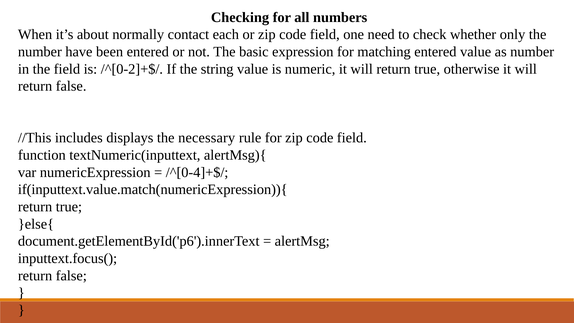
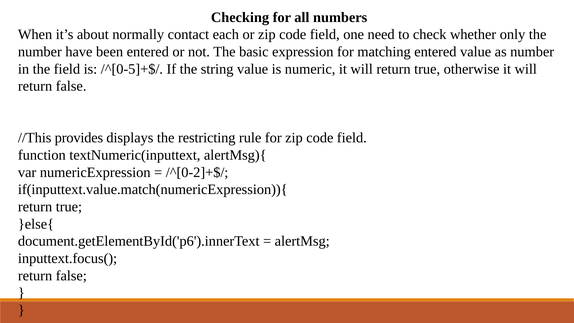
/^[0-2]+$/: /^[0-2]+$/ -> /^[0-5]+$/ (132, 69)
includes: includes -> provides (79, 138)
necessary: necessary -> restricting (207, 138)
/^[0-4]+$/: /^[0-4]+$/ -> /^[0-2]+$/ (197, 172)
